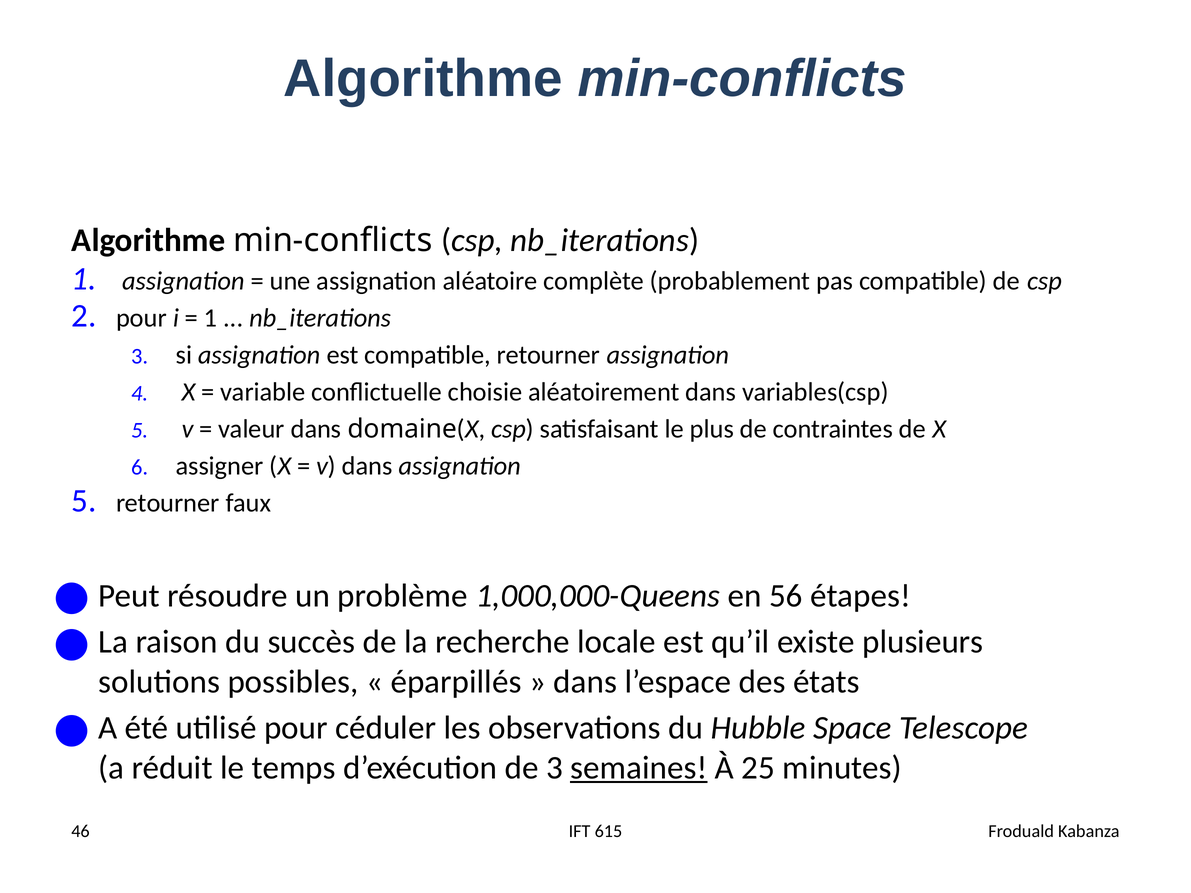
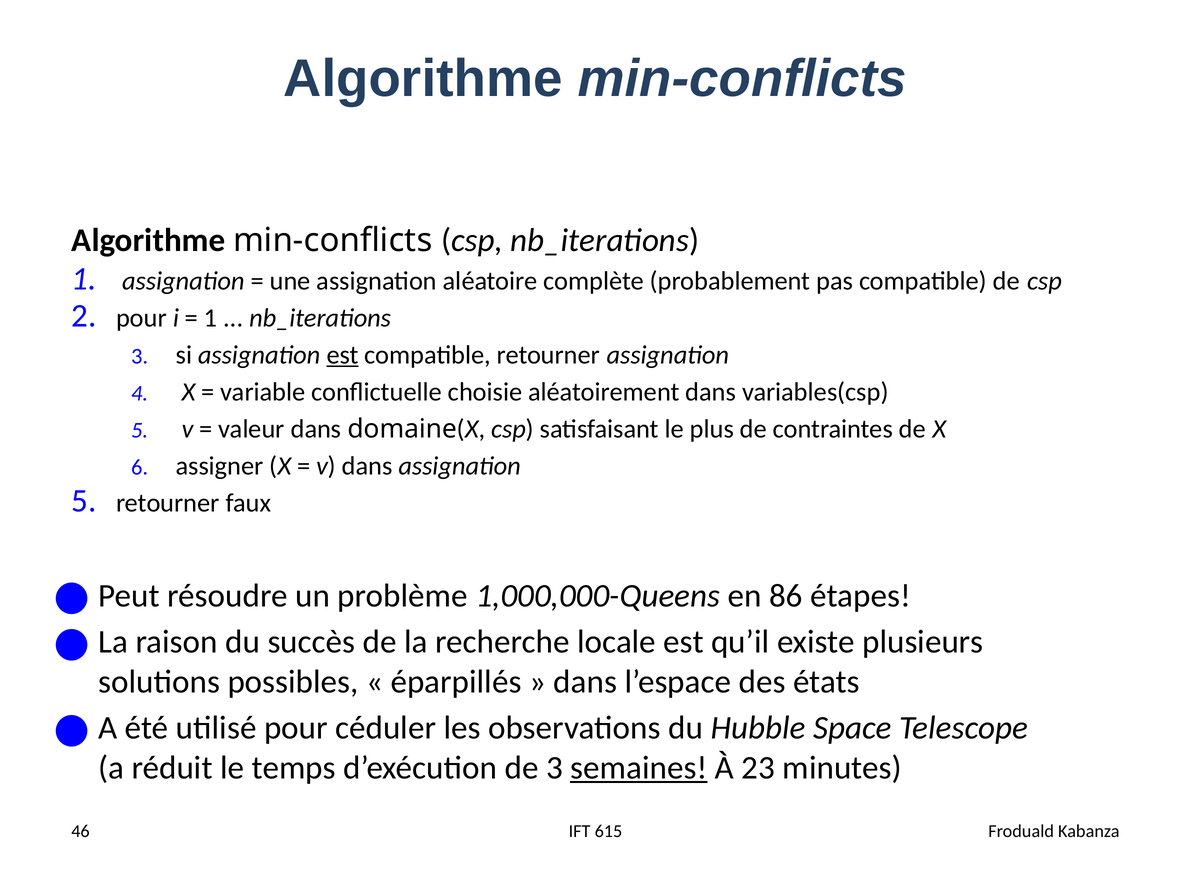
est underline: none -> present (343, 355)
56: 56 -> 86 (786, 596)
25: 25 -> 23 (758, 768)
